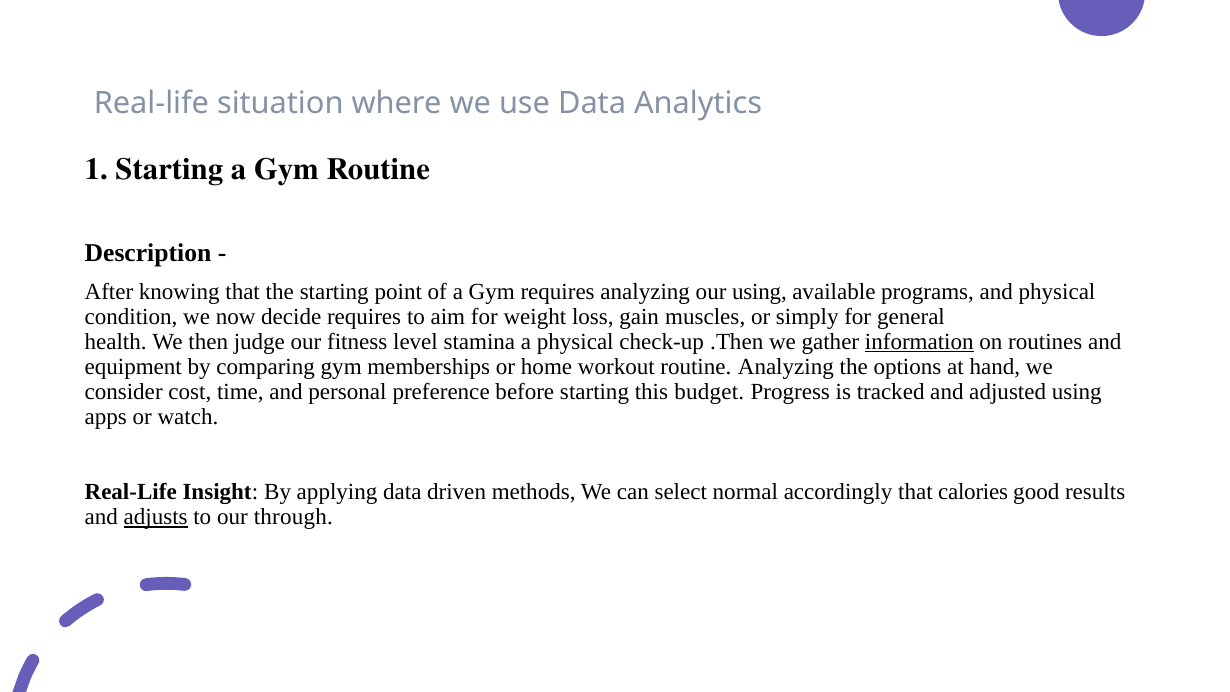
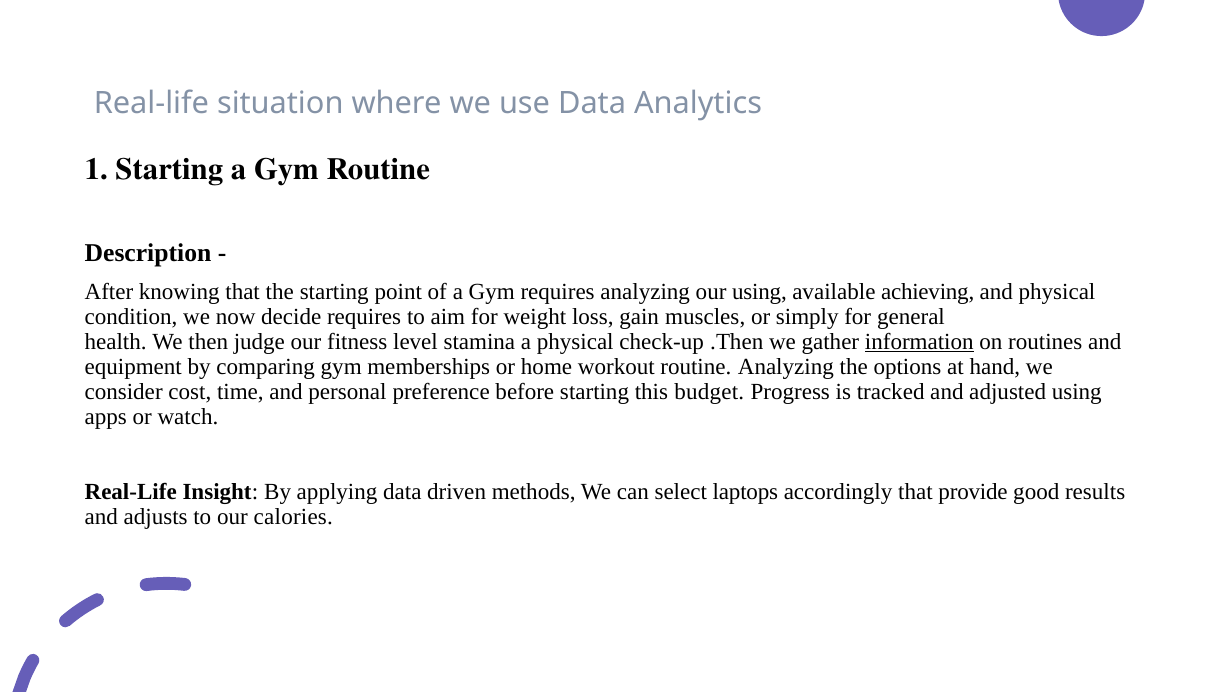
programs: programs -> achieving (928, 292)
normal: normal -> laptops (745, 492)
calories: calories -> provide (973, 492)
adjusts underline: present -> none (156, 517)
through: through -> calories (293, 517)
